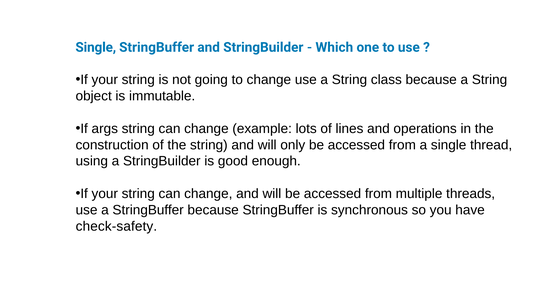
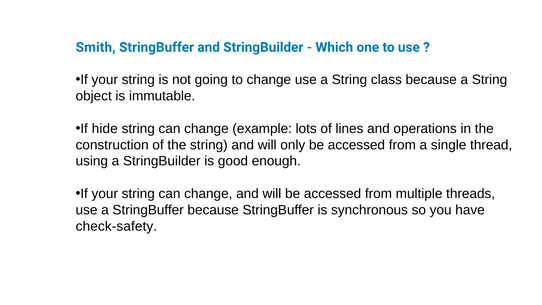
Single: Single -> Smith (96, 47)
args: args -> hide (105, 129)
